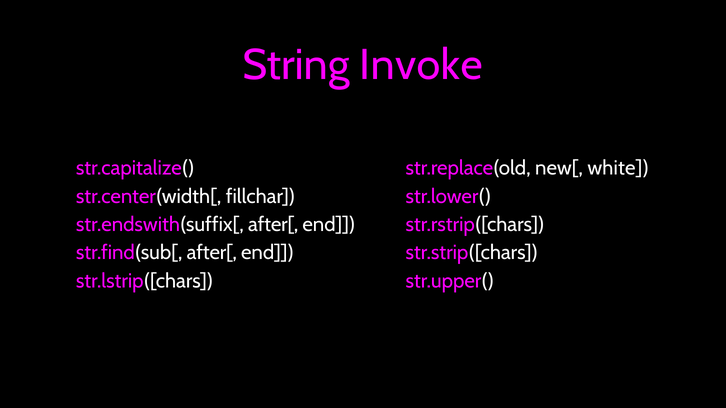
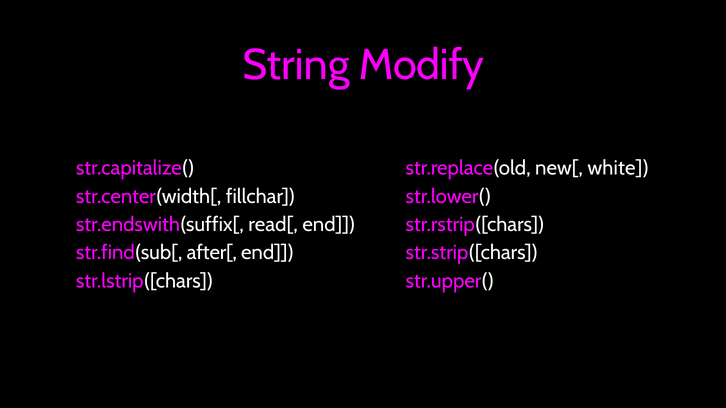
Invoke: Invoke -> Modify (421, 65)
str.endswith(suffix[ after[: after[ -> read[ (273, 225)
